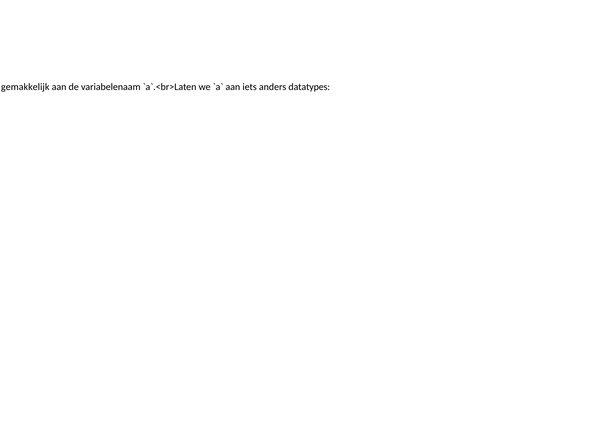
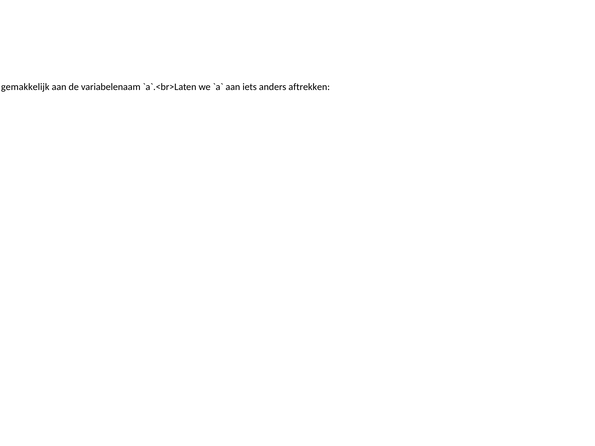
datatypes: datatypes -> aftrekken (309, 87)
